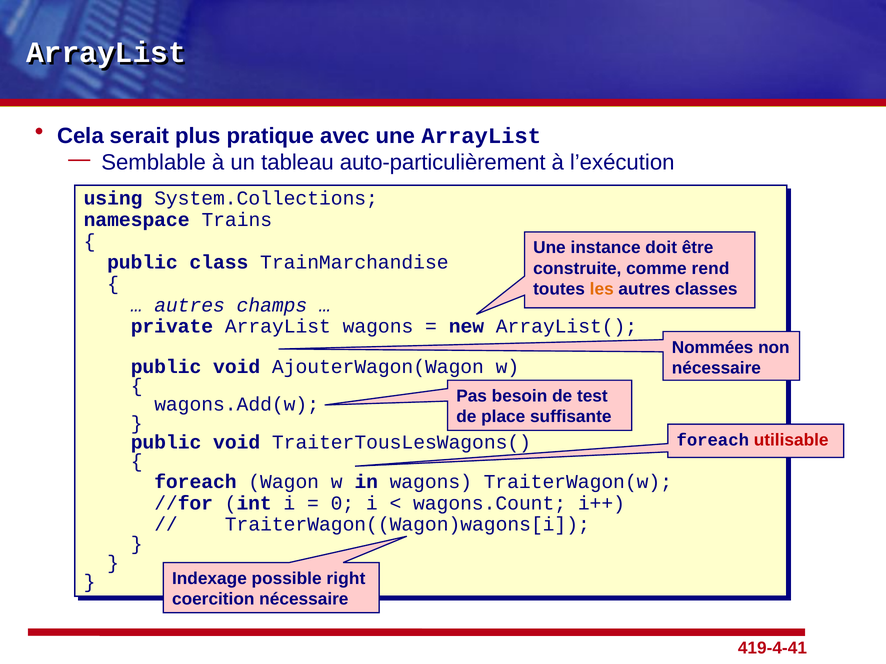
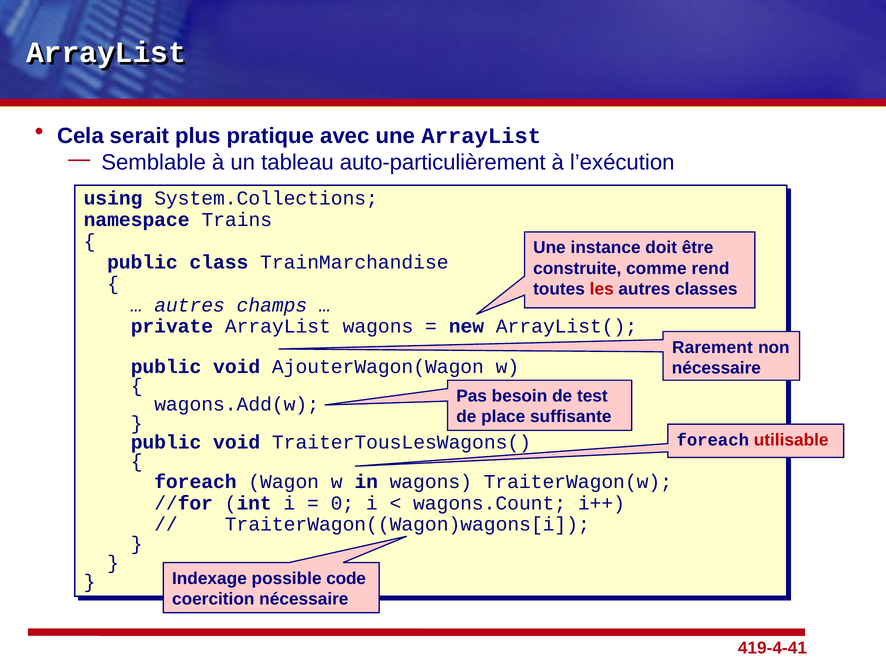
les colour: orange -> red (602, 289)
Nommées: Nommées -> Rarement (712, 348)
right: right -> code (346, 579)
